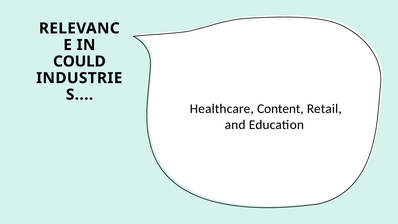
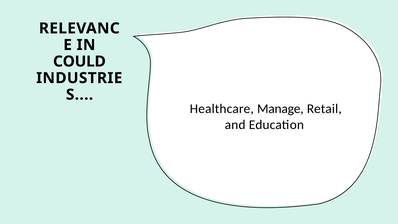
Content: Content -> Manage (280, 109)
